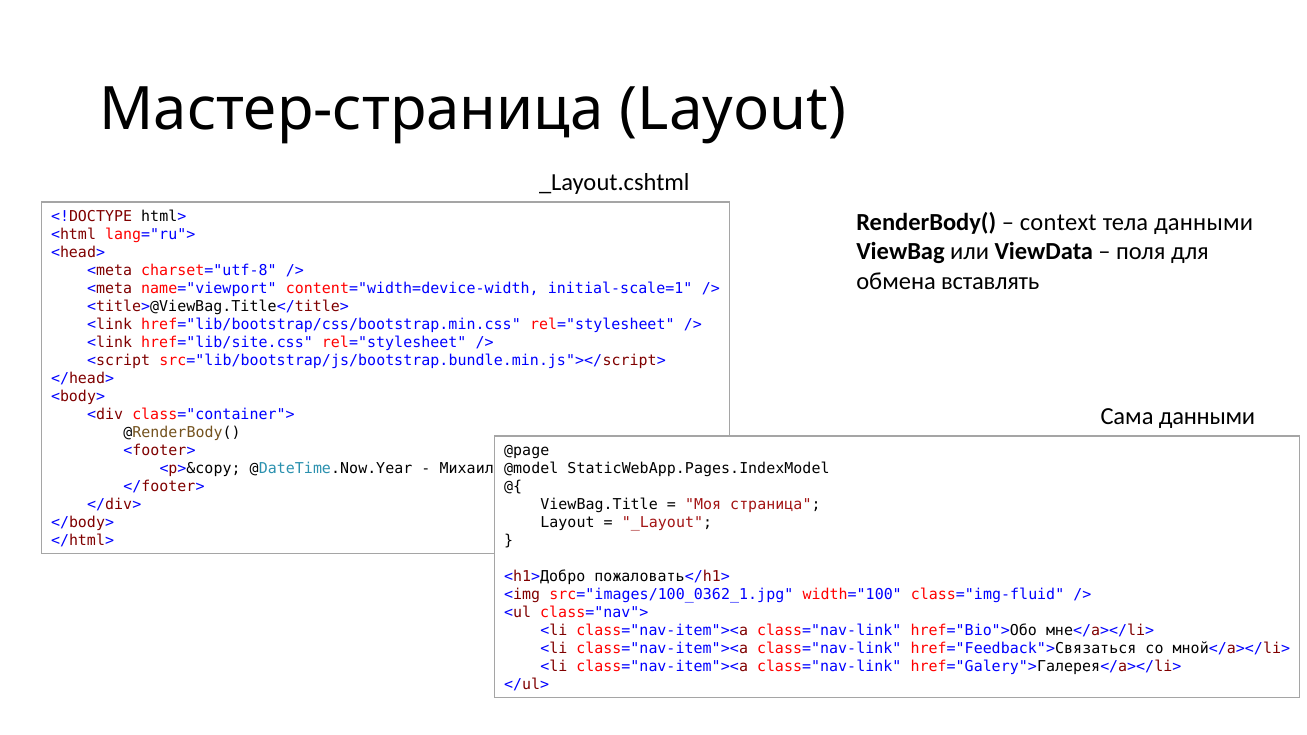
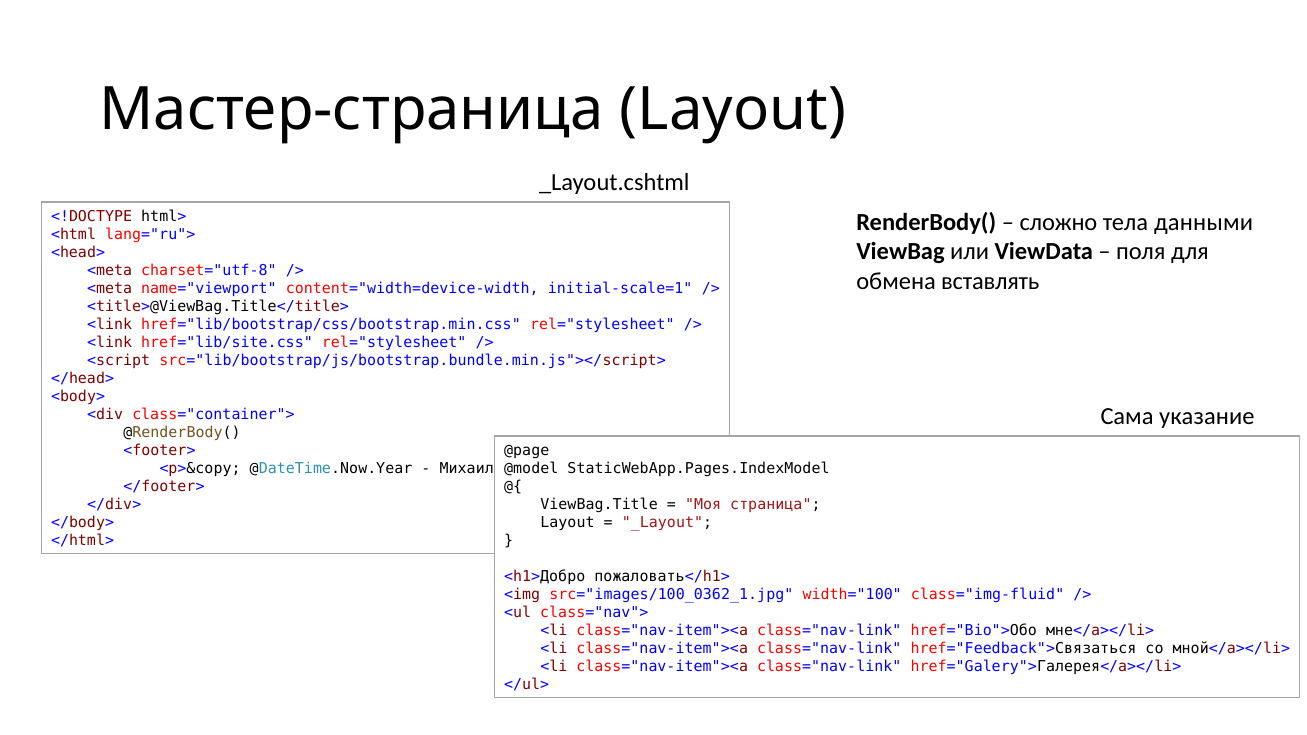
context: context -> сложно (1058, 222)
Сама данными: данными -> указание (1207, 417)
